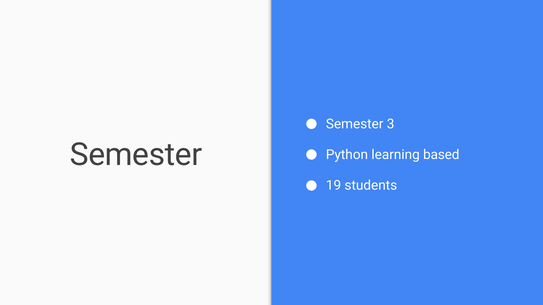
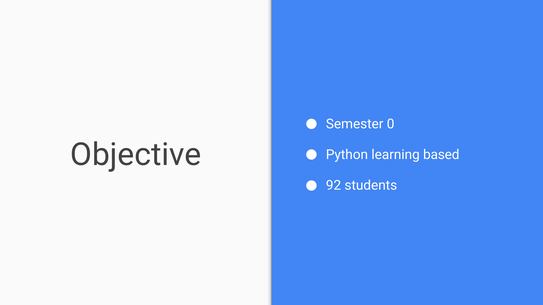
3: 3 -> 0 (391, 124)
Semester: Semester -> Objective (136, 155)
19: 19 -> 92 (334, 186)
